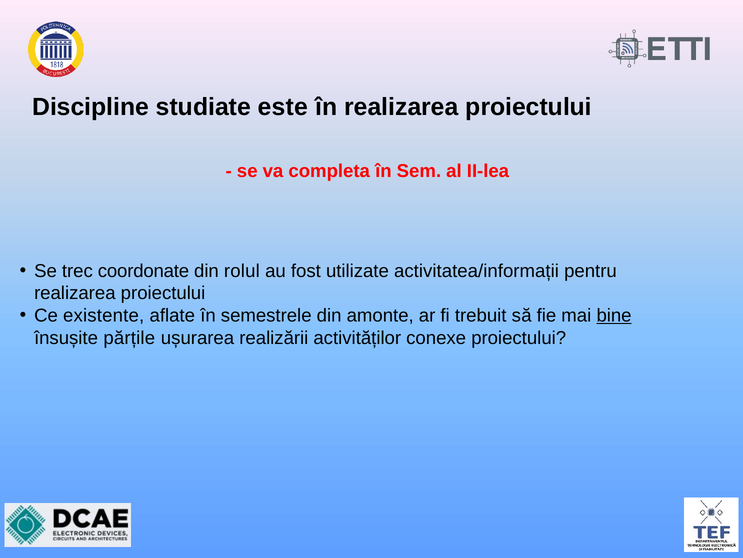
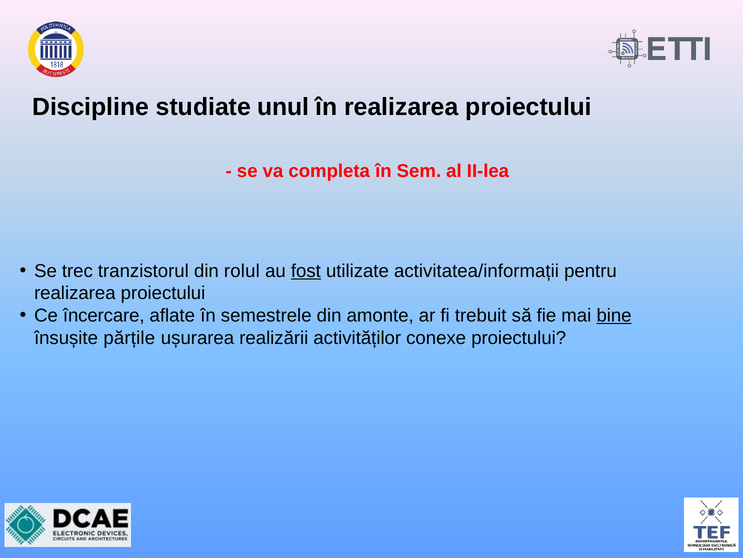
este: este -> unul (283, 107)
coordonate: coordonate -> tranzistorul (143, 271)
fost underline: none -> present (306, 271)
existente: existente -> încercare (104, 315)
